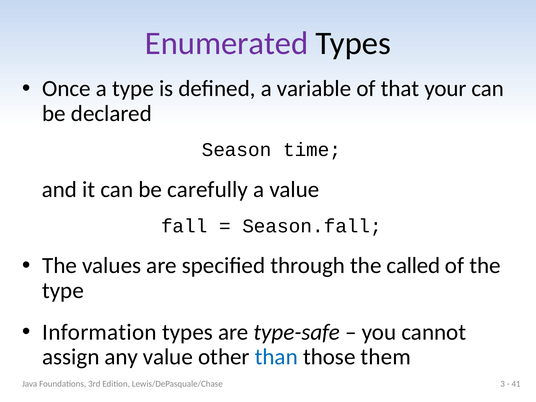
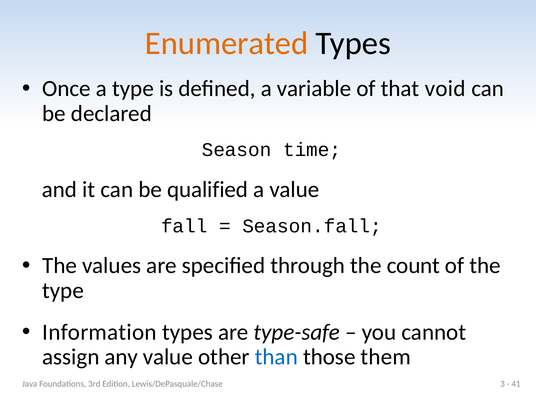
Enumerated colour: purple -> orange (227, 44)
your: your -> void (445, 89)
carefully: carefully -> qualified (208, 189)
called: called -> count (413, 266)
